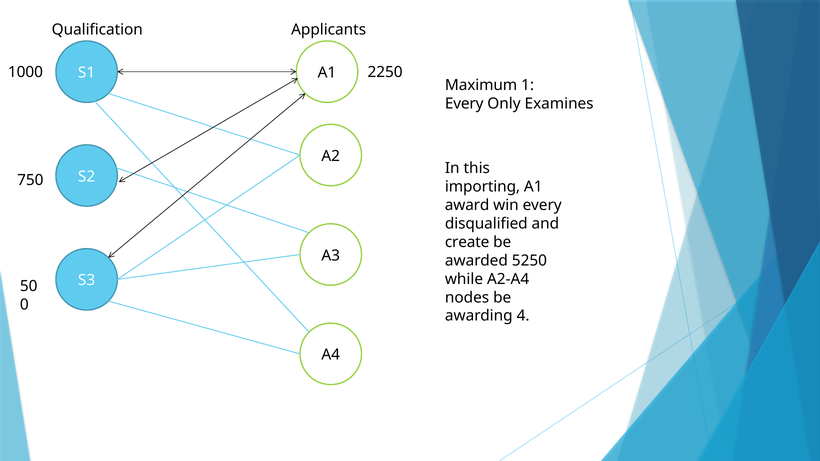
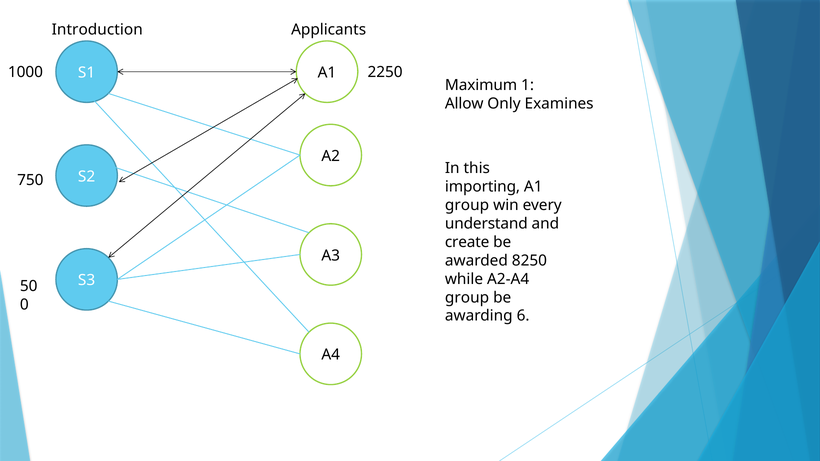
Qualification: Qualification -> Introduction (97, 29)
Every: Every -> Allow (464, 103)
award: award -> group (467, 205)
disqualified: disqualified -> understand (486, 224)
5250: 5250 -> 8250 (529, 261)
nodes: nodes -> group (467, 298)
4: 4 -> 6 (523, 316)
